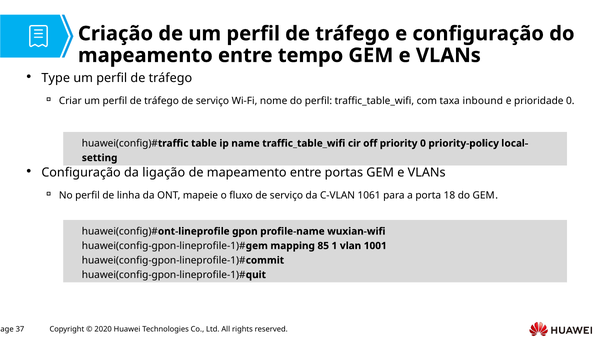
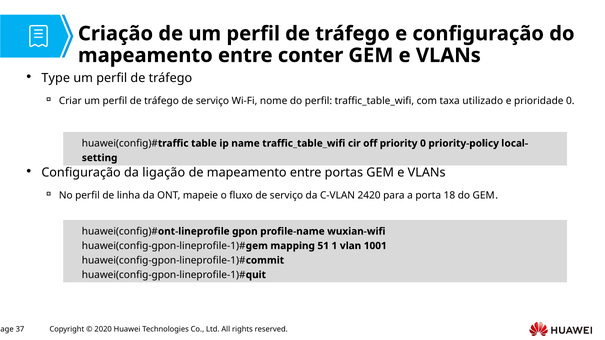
tempo: tempo -> conter (311, 55)
inbound: inbound -> utilizado (483, 101)
1061: 1061 -> 2420 (369, 196)
85: 85 -> 51 (323, 246)
